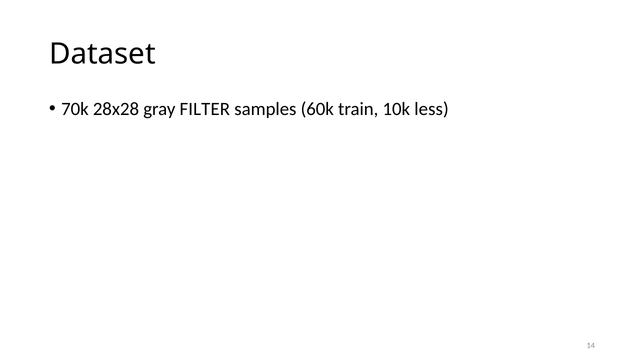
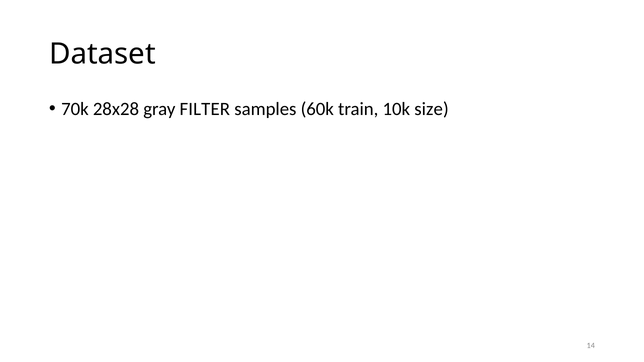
less: less -> size (432, 109)
